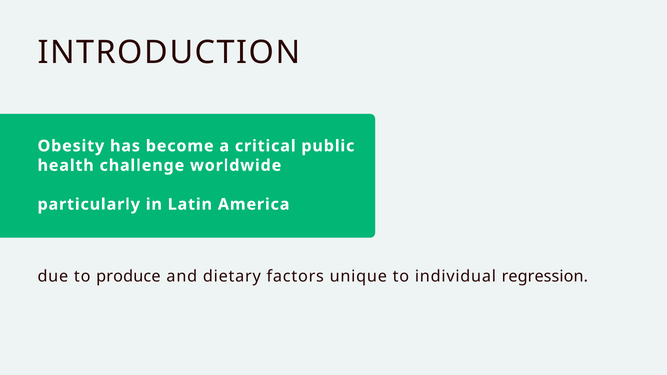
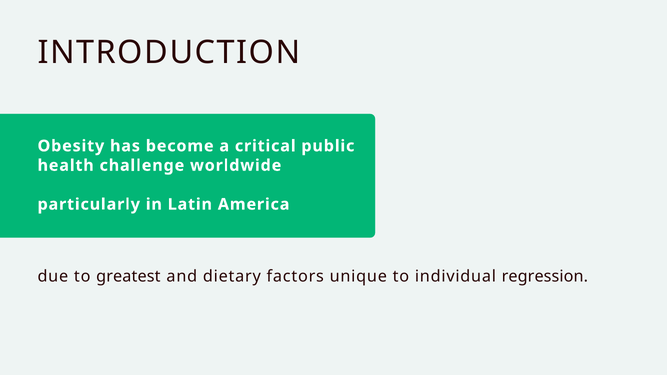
produce: produce -> greatest (128, 277)
